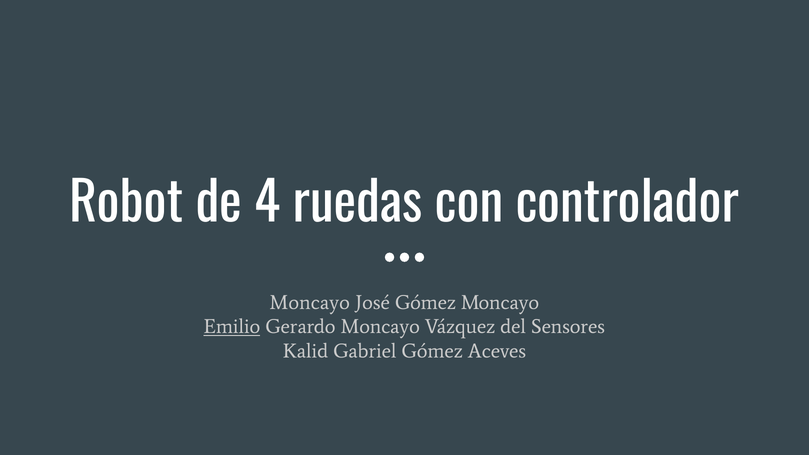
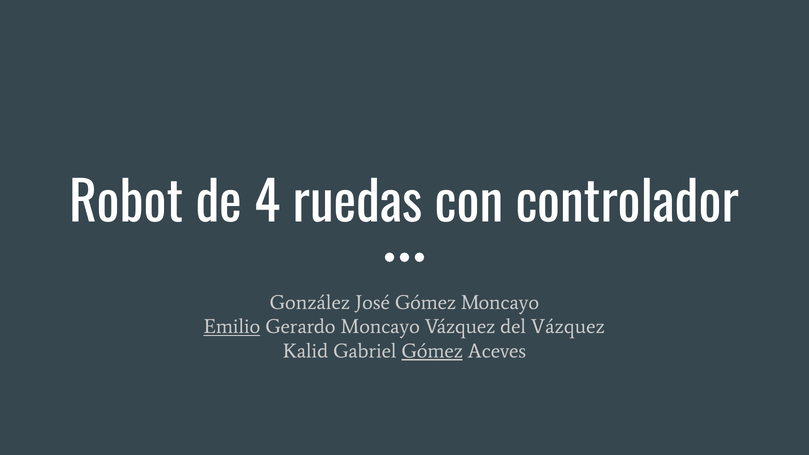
Moncayo: Moncayo -> González (310, 303)
del Sensores: Sensores -> Vázquez (568, 327)
Gómez underline: none -> present (432, 351)
